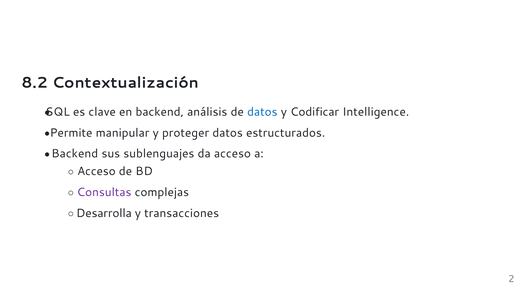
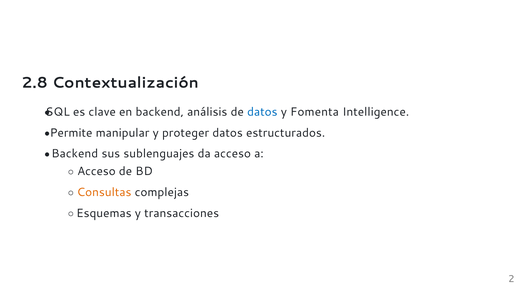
8.2: 8.2 -> 2.8 (35, 83)
Codificar: Codificar -> Fomenta (315, 112)
Consultas colour: purple -> orange (104, 192)
Desarrolla: Desarrolla -> Esquemas (104, 213)
